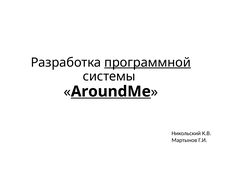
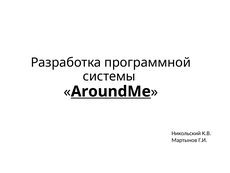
программной underline: present -> none (148, 62)
